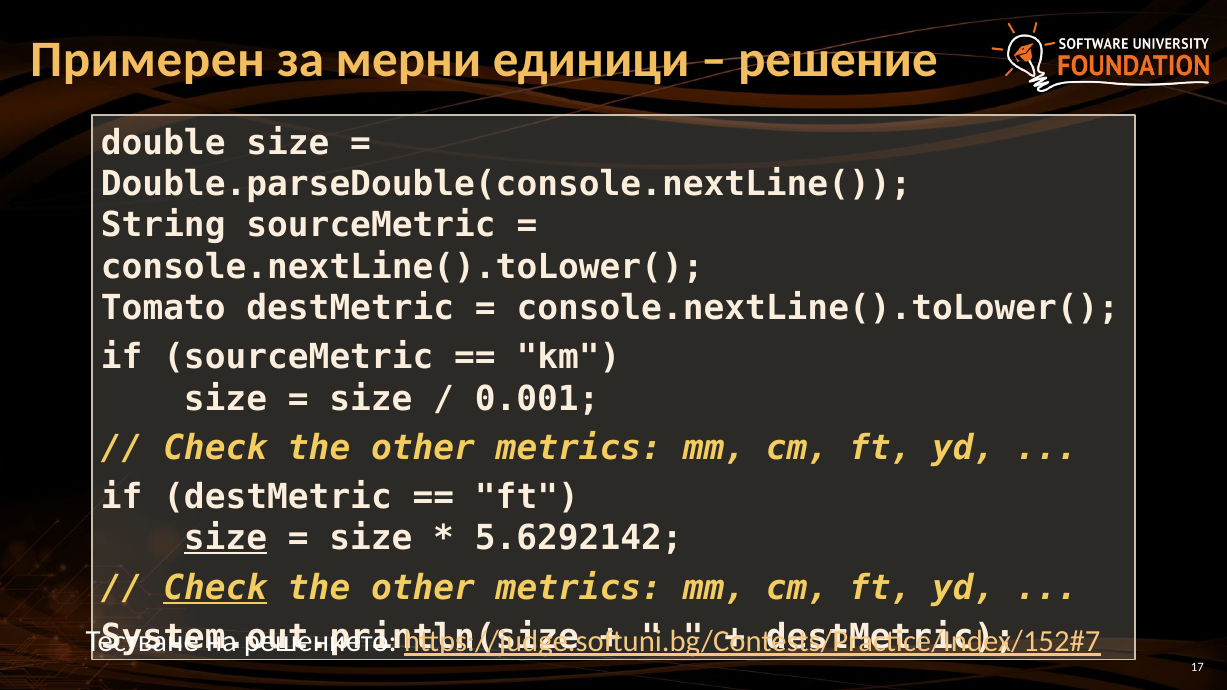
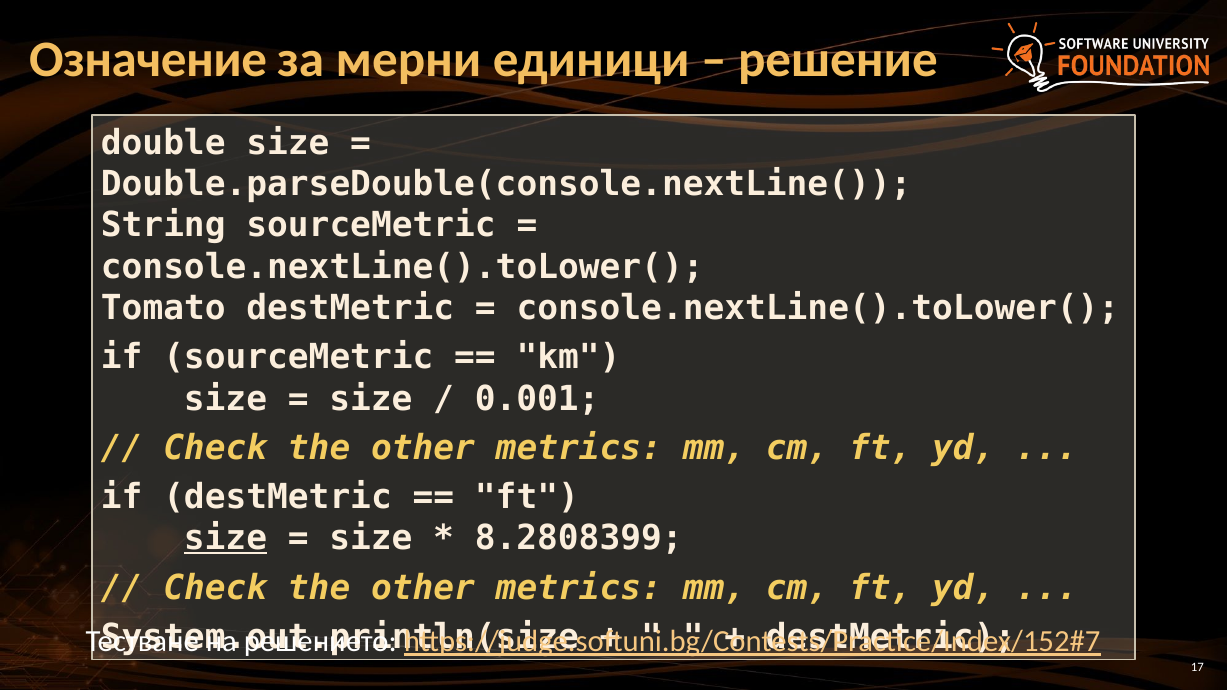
Примерен: Примерен -> Означение (148, 60)
5.6292142: 5.6292142 -> 8.2808399 (579, 539)
Check underline: present -> none (215, 588)
